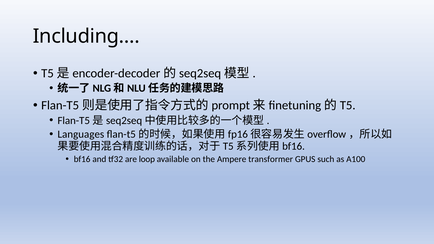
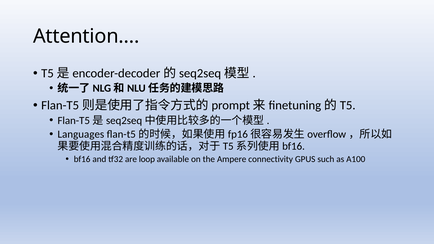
Including…: Including… -> Attention… (86, 36)
transformer: transformer -> connectivity (271, 159)
